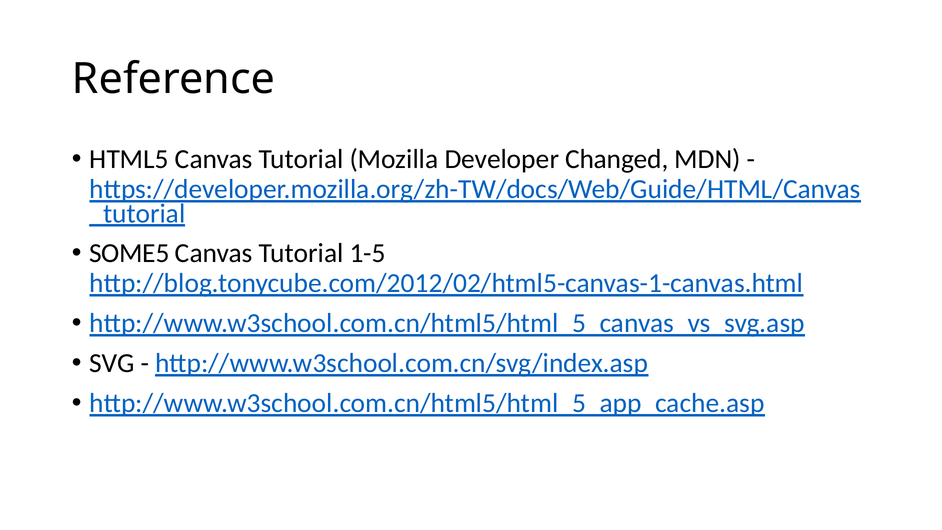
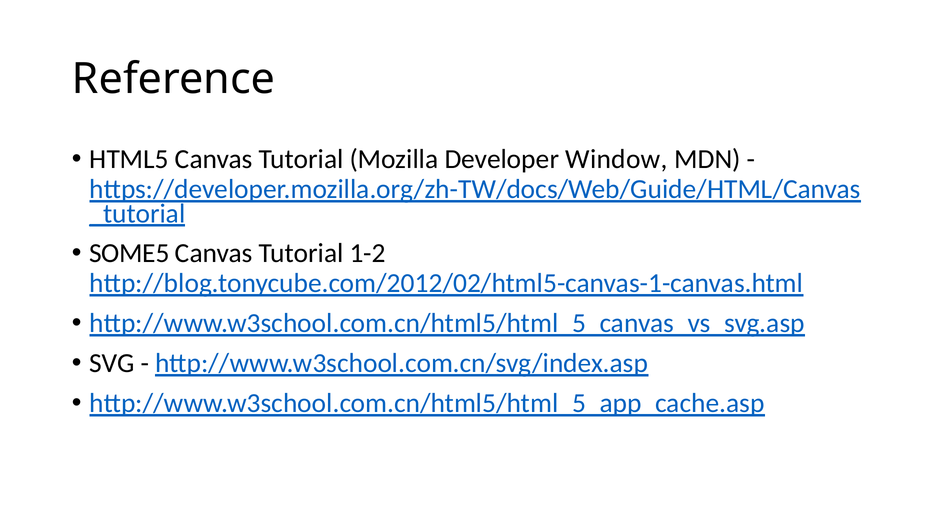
Changed: Changed -> Window (617, 159)
1-5: 1-5 -> 1-2 (368, 253)
